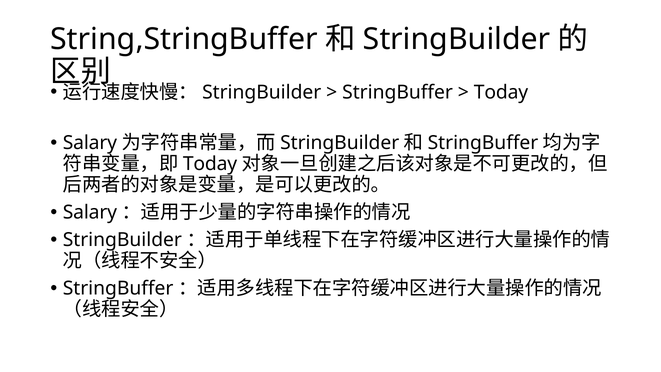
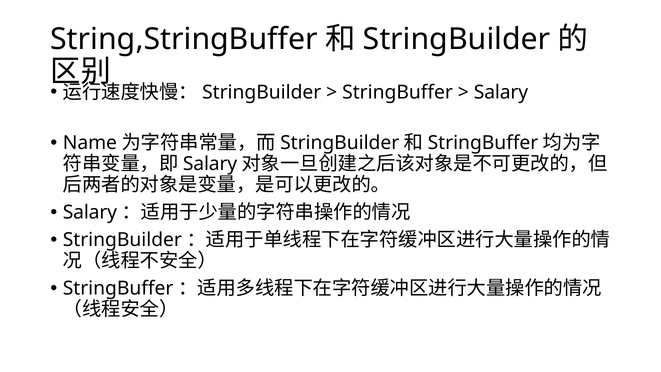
Today: Today -> Salary (501, 92)
Salary: Salary -> Name (90, 143)
Today: Today -> Salary (210, 164)
